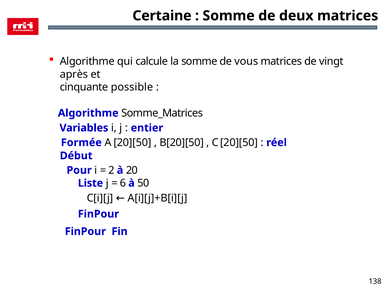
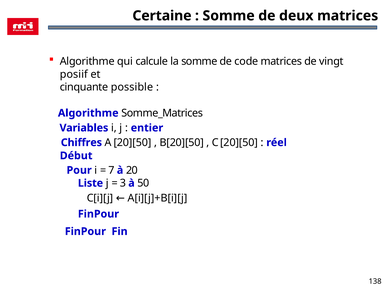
vous: vous -> code (246, 61)
après: après -> posiif (74, 74)
Formée: Formée -> Chiffres (81, 142)
2: 2 -> 7 (111, 170)
6: 6 -> 3 (123, 183)
